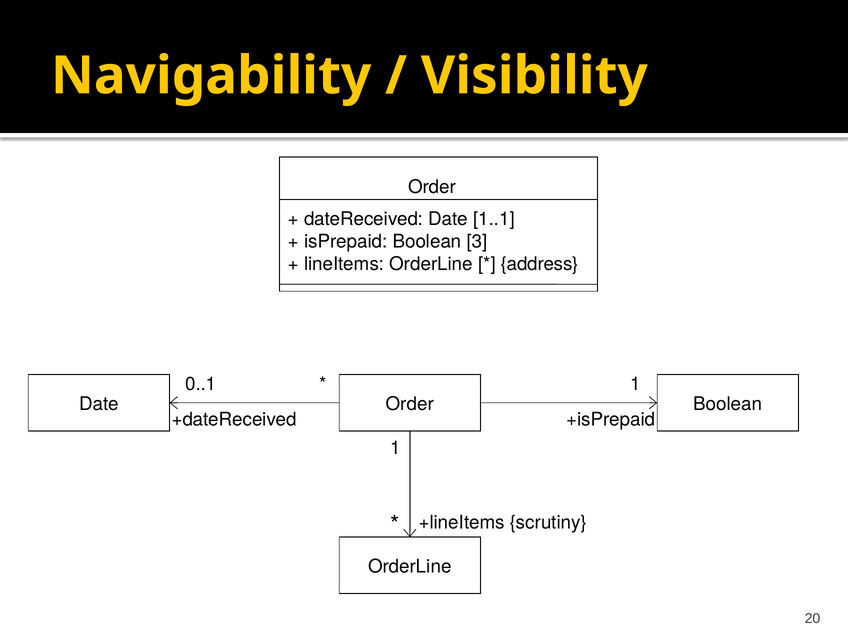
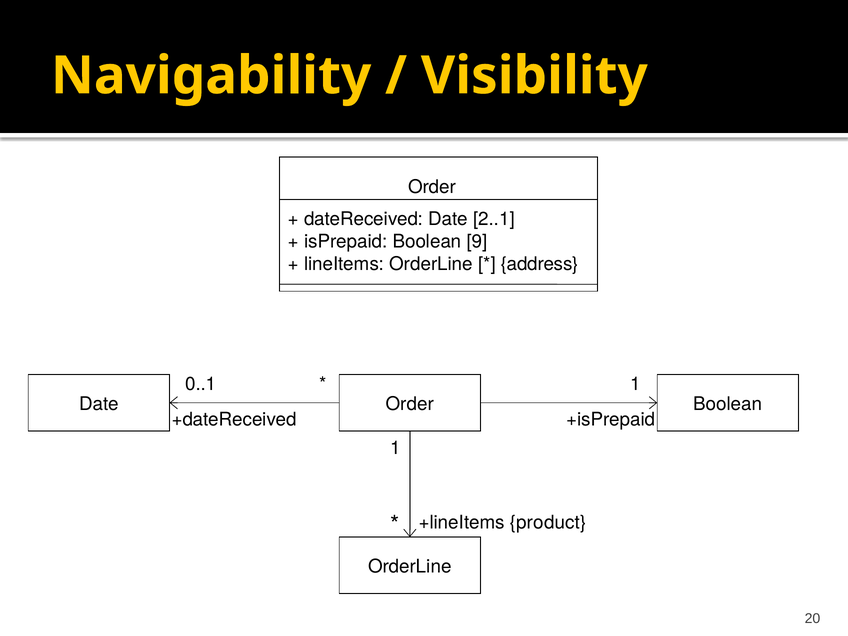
1..1: 1..1 -> 2..1 (494, 219)
3: 3 -> 9 (477, 242)
scrutiny: scrutiny -> product (548, 523)
